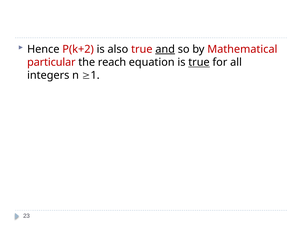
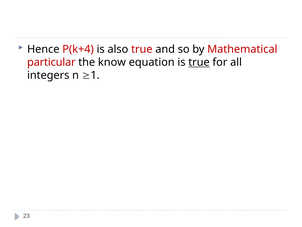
P(k+2: P(k+2 -> P(k+4 (78, 49)
and underline: present -> none (165, 49)
reach: reach -> know (112, 62)
